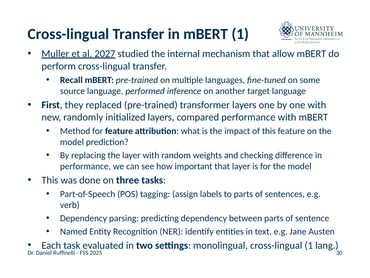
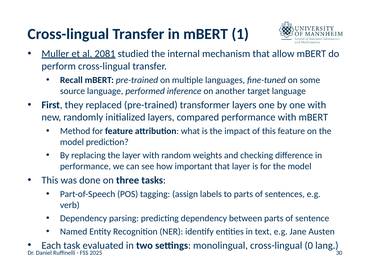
2027: 2027 -> 2081 (105, 54)
cross-lingual 1: 1 -> 0 (309, 245)
